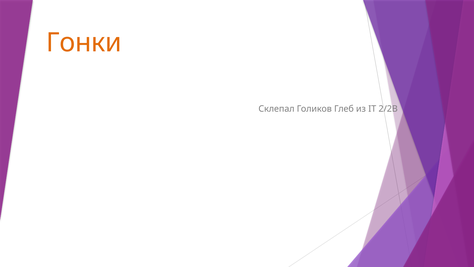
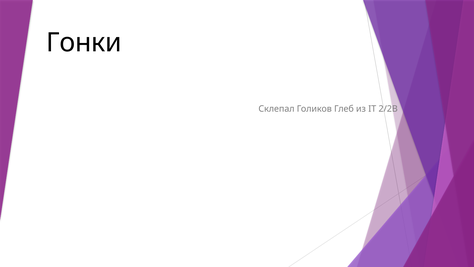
Гонки colour: orange -> black (84, 43)
